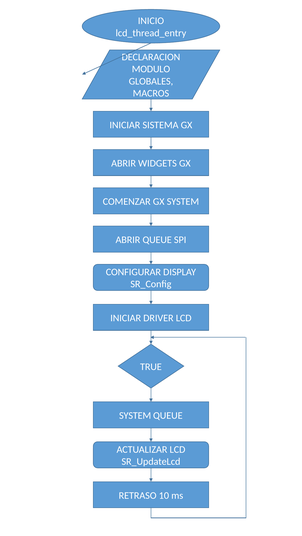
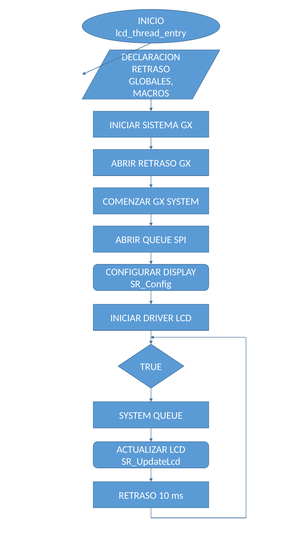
MODULO: MODULO -> RETRASO (151, 69)
ABRIR WIDGETS: WIDGETS -> RETRASO (157, 164)
